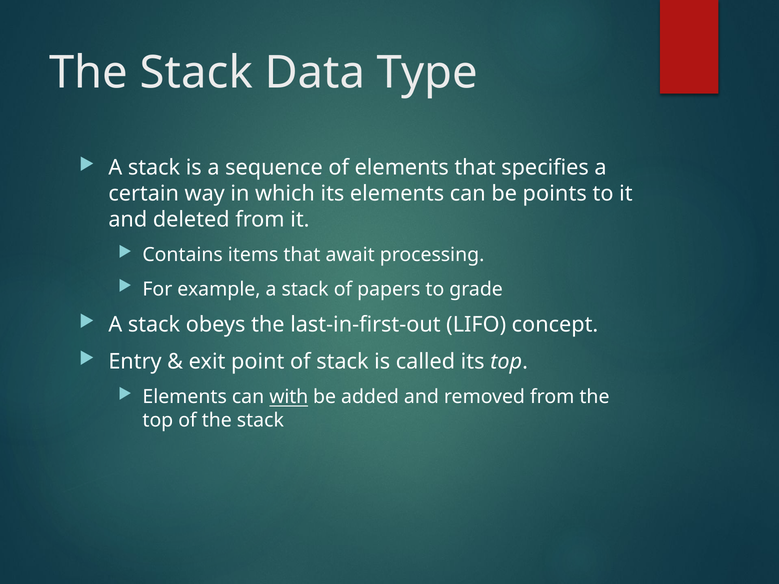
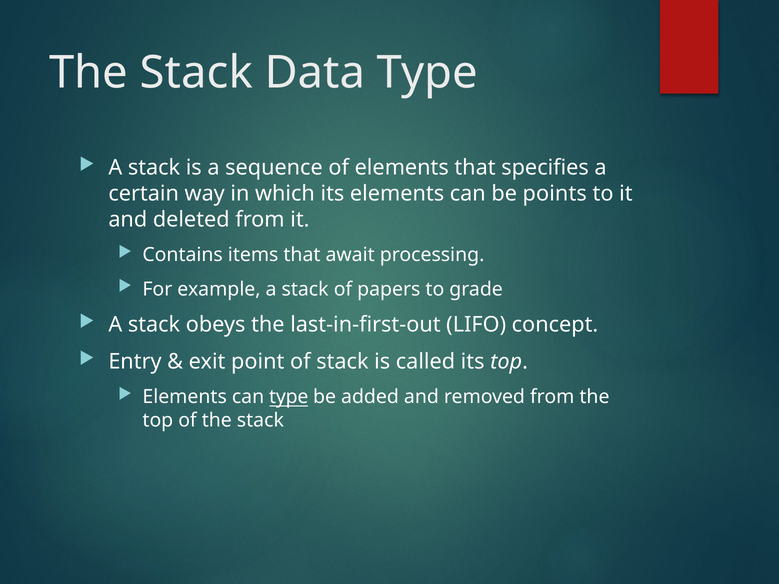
can with: with -> type (289, 397)
